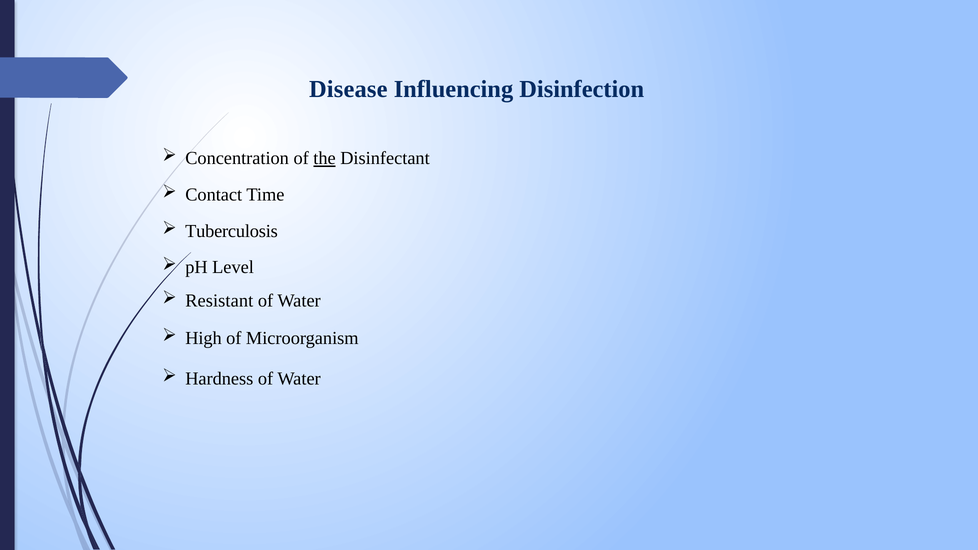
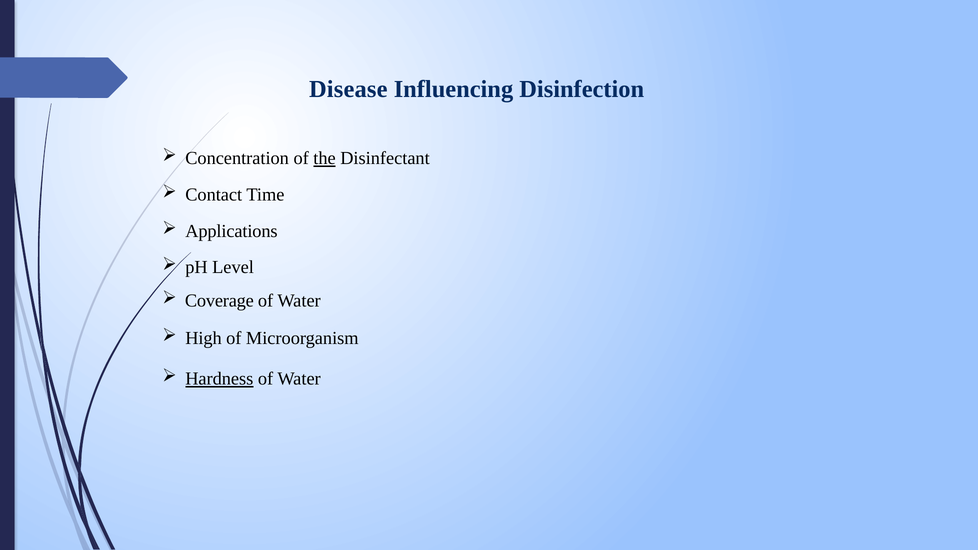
Tuberculosis: Tuberculosis -> Applications (231, 231)
Resistant: Resistant -> Coverage (219, 301)
Hardness underline: none -> present (219, 379)
